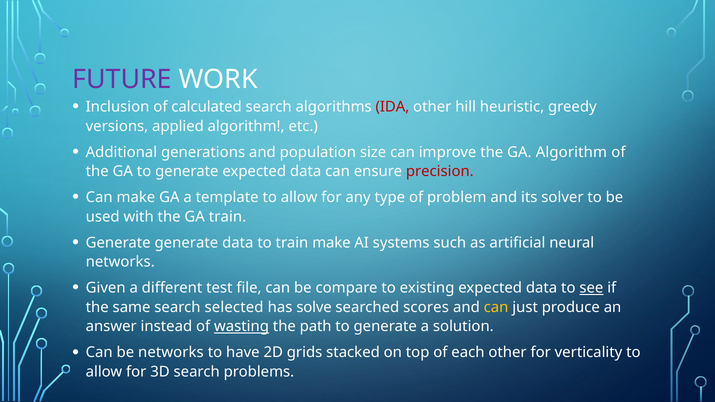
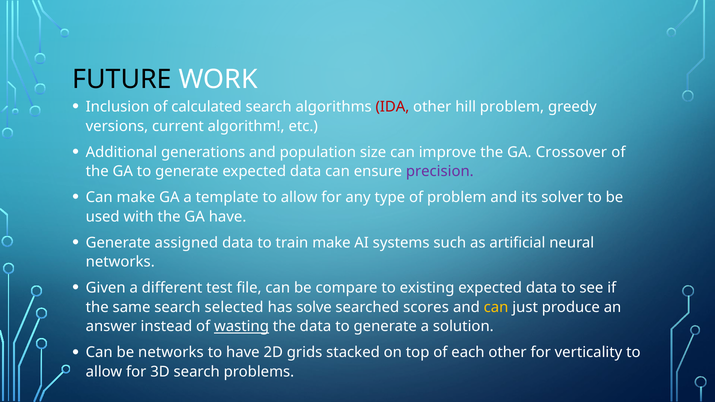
FUTURE colour: purple -> black (122, 79)
hill heuristic: heuristic -> problem (512, 107)
applied: applied -> current (178, 126)
GA Algorithm: Algorithm -> Crossover (571, 152)
precision colour: red -> purple (440, 172)
GA train: train -> have (228, 217)
Generate generate: generate -> assigned (186, 243)
see underline: present -> none (591, 288)
the path: path -> data (316, 327)
